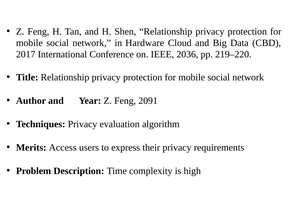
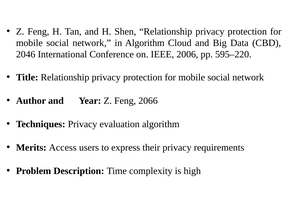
in Hardware: Hardware -> Algorithm (145, 43)
2017: 2017 -> 2046 (26, 54)
2036: 2036 -> 2006 (187, 54)
219–220: 219–220 -> 595–220 (233, 54)
2091: 2091 -> 2066 (148, 101)
